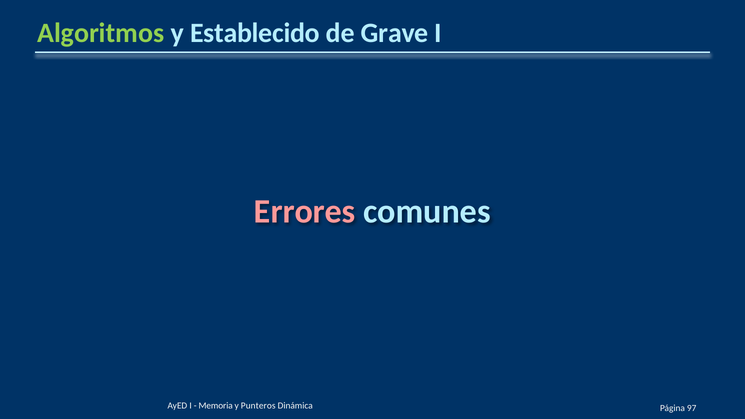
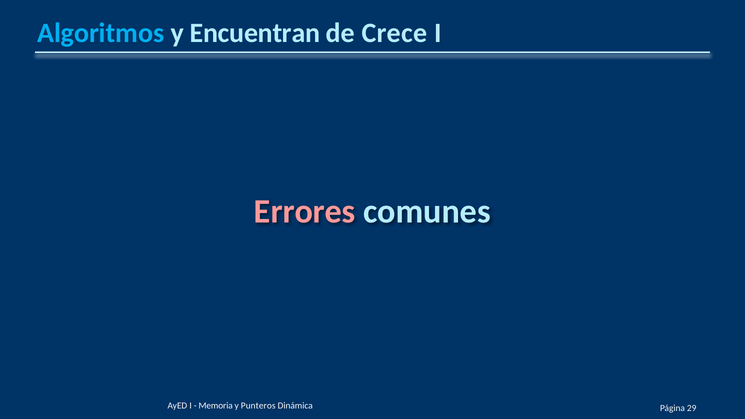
Algoritmos colour: light green -> light blue (101, 33)
Establecido: Establecido -> Encuentran (255, 33)
Grave: Grave -> Crece (394, 33)
97: 97 -> 29 (692, 408)
